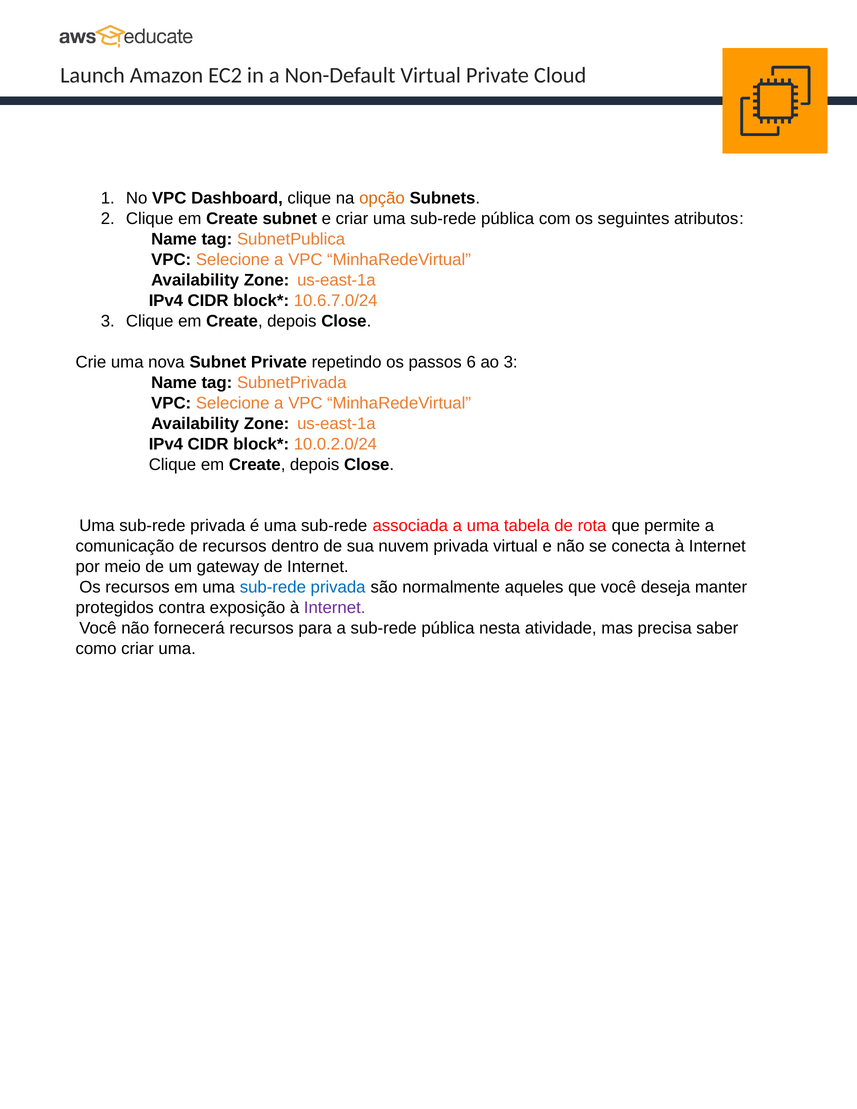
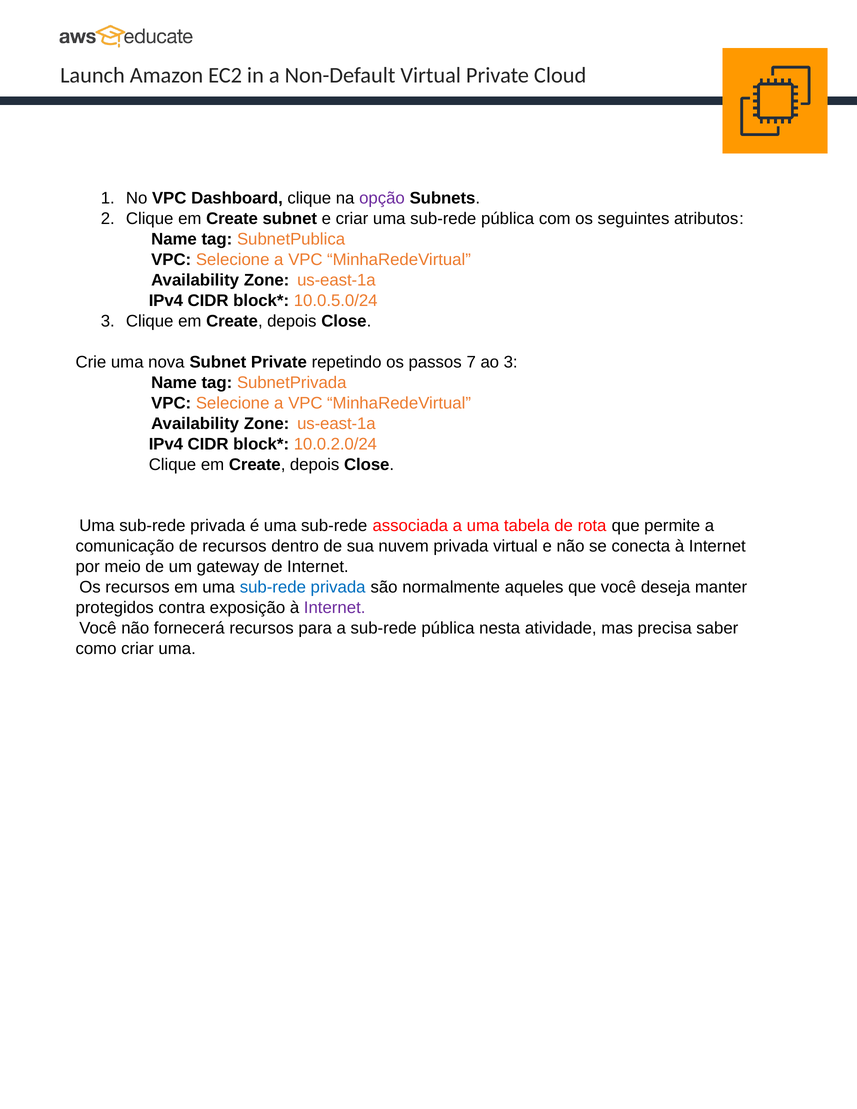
opção colour: orange -> purple (382, 198)
10.6.7.0/24: 10.6.7.0/24 -> 10.0.5.0/24 (336, 301)
6: 6 -> 7 (471, 362)
